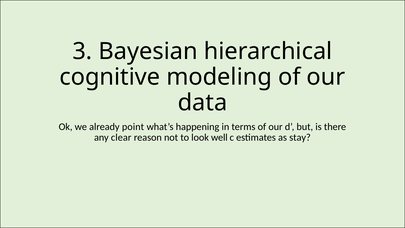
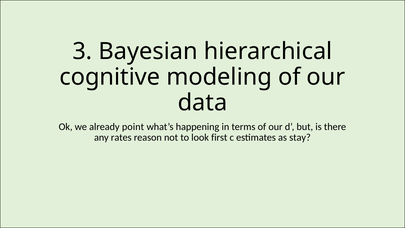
clear: clear -> rates (121, 138)
well: well -> first (219, 138)
